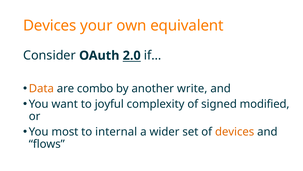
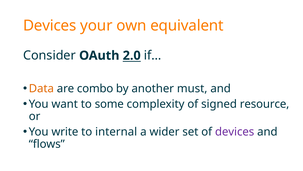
write: write -> must (192, 88)
joyful: joyful -> some (109, 104)
modified: modified -> resource (265, 104)
most: most -> write (65, 131)
devices colour: orange -> purple (235, 131)
